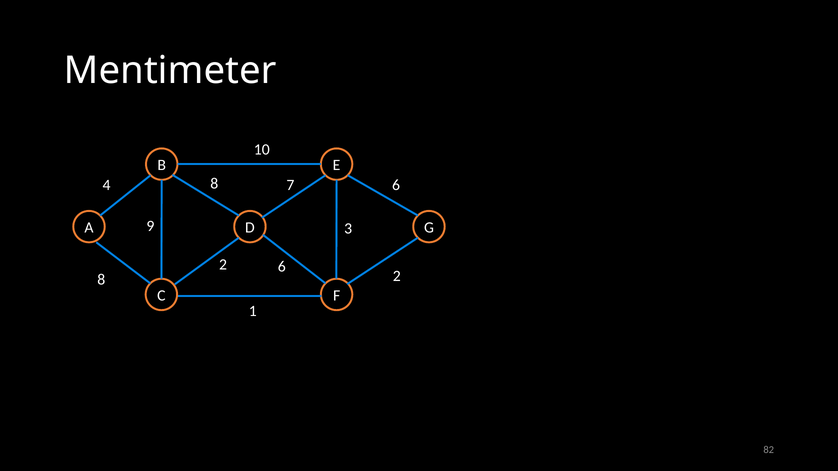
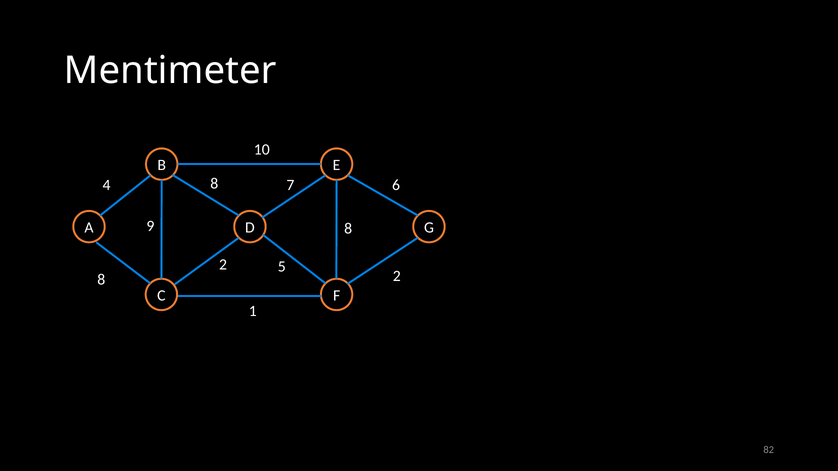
9 3: 3 -> 8 (348, 229)
2 6: 6 -> 5 (282, 267)
